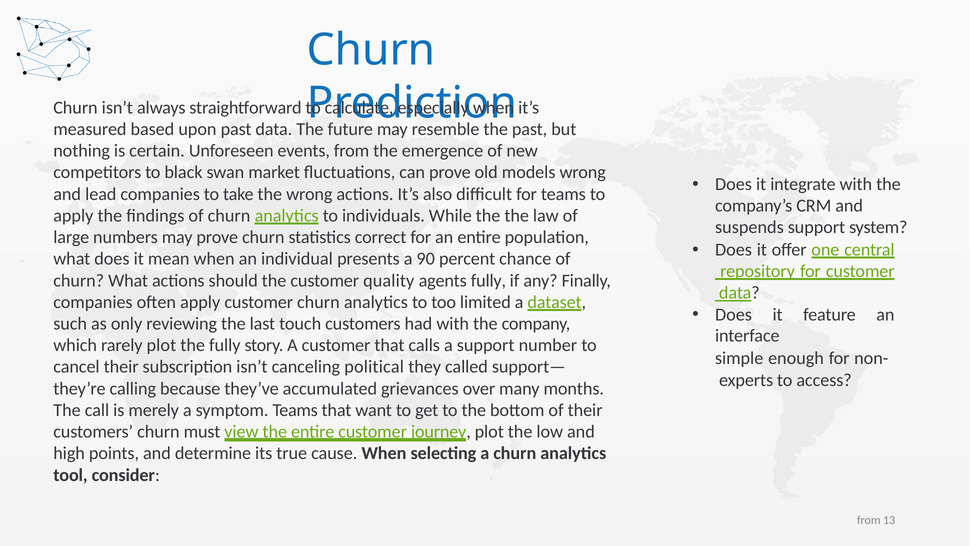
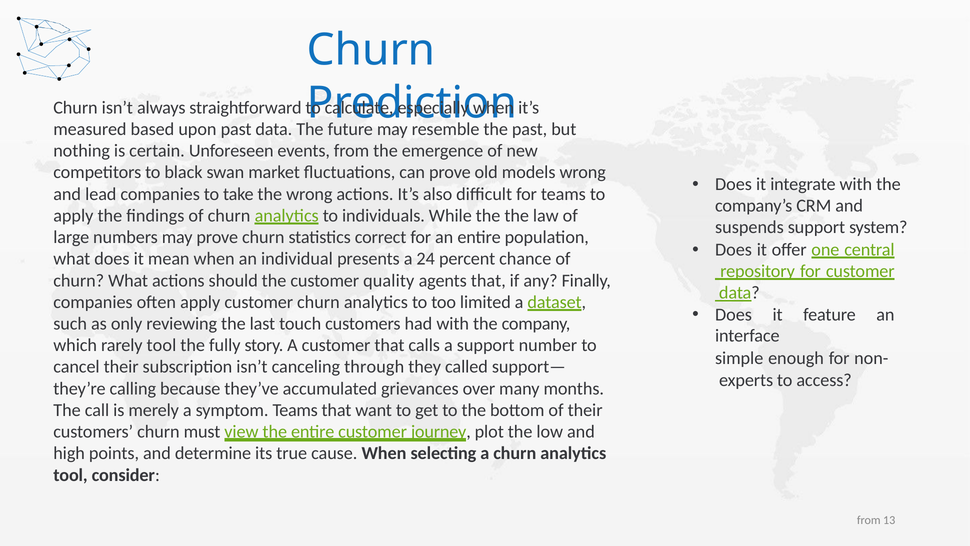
90: 90 -> 24 (426, 259)
agents fully: fully -> that (488, 280)
rarely plot: plot -> tool (161, 345)
political: political -> through (374, 367)
